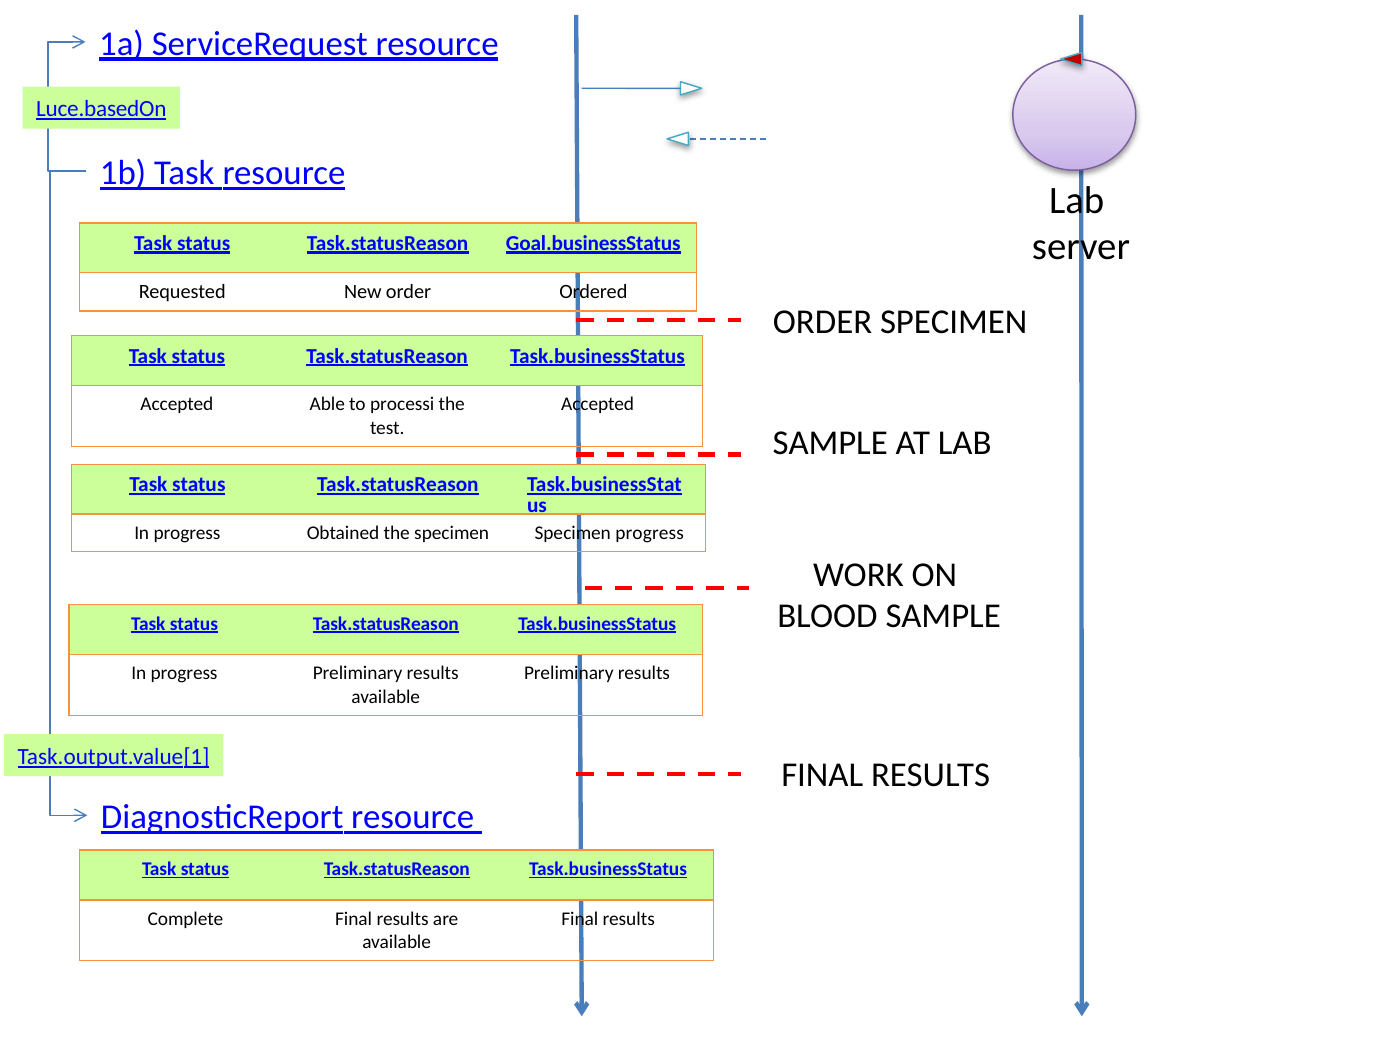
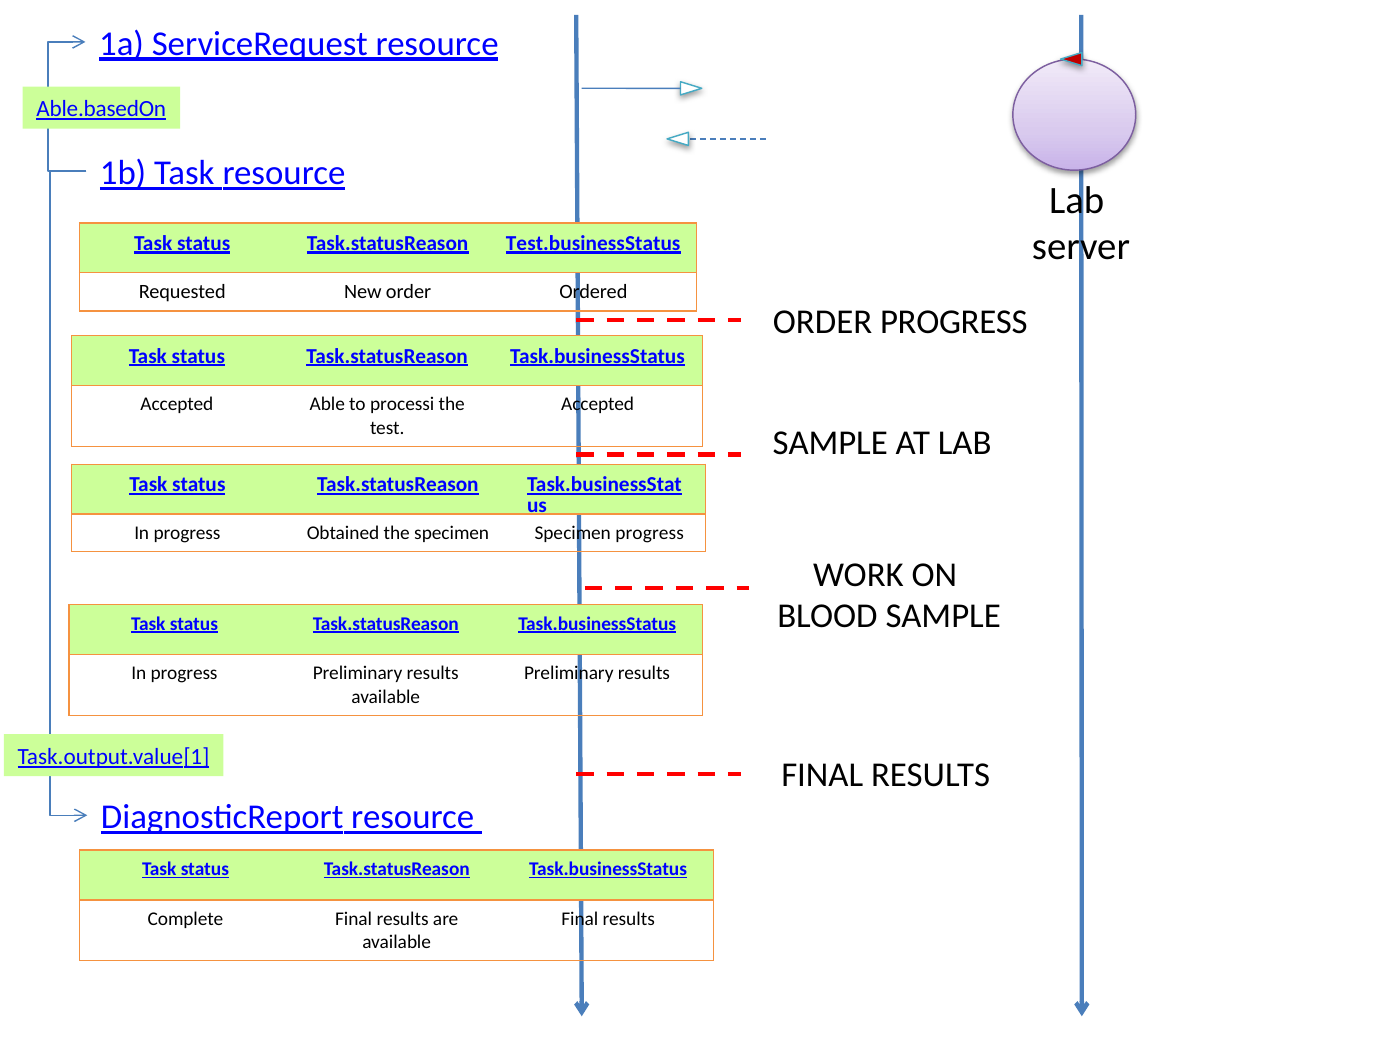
Luce.basedOn: Luce.basedOn -> Able.basedOn (101, 109)
Goal.businessStatus: Goal.businessStatus -> Test.businessStatus (593, 243)
ORDER SPECIMEN: SPECIMEN -> PROGRESS (954, 322)
